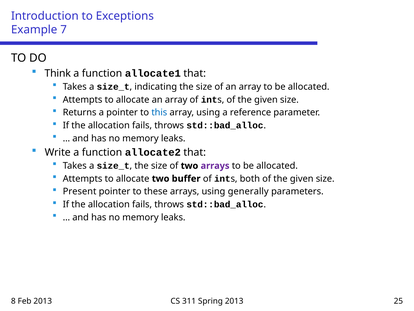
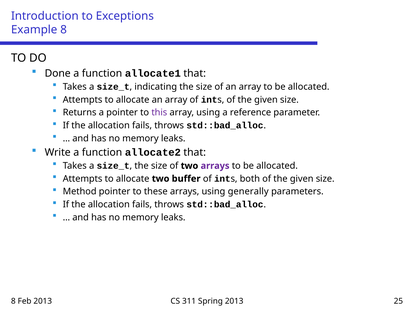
Example 7: 7 -> 8 (64, 30)
Think: Think -> Done (58, 73)
this colour: blue -> purple (159, 112)
Present: Present -> Method (80, 191)
